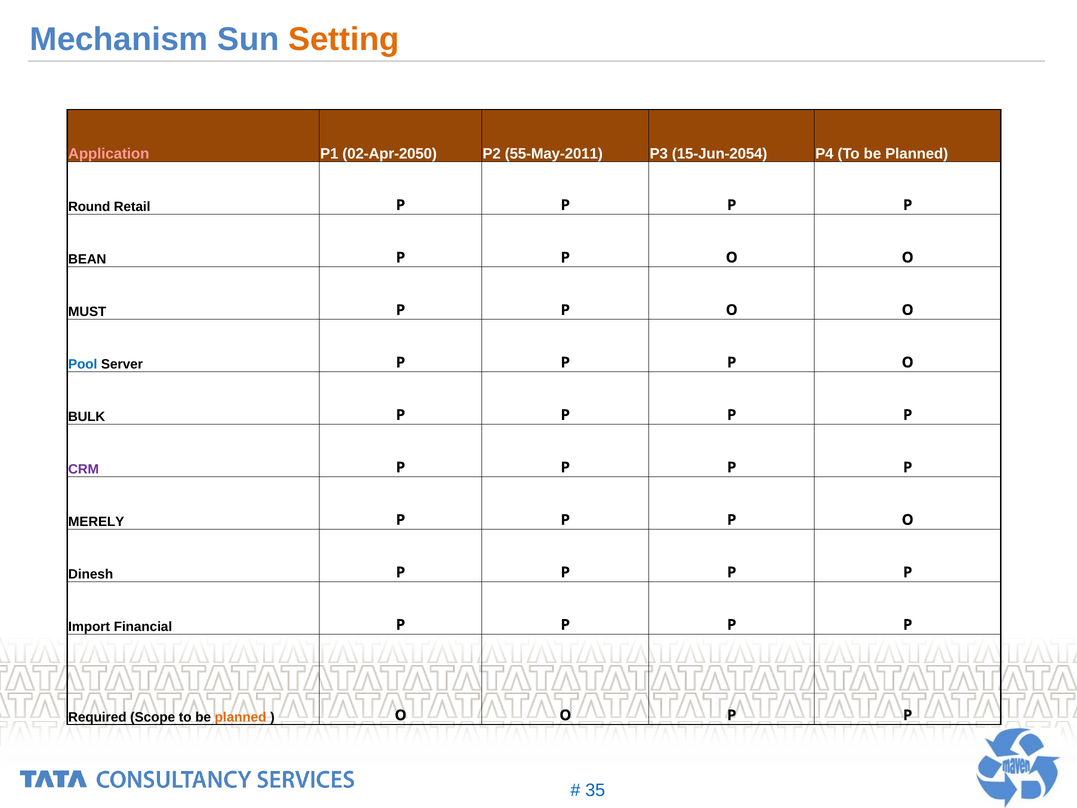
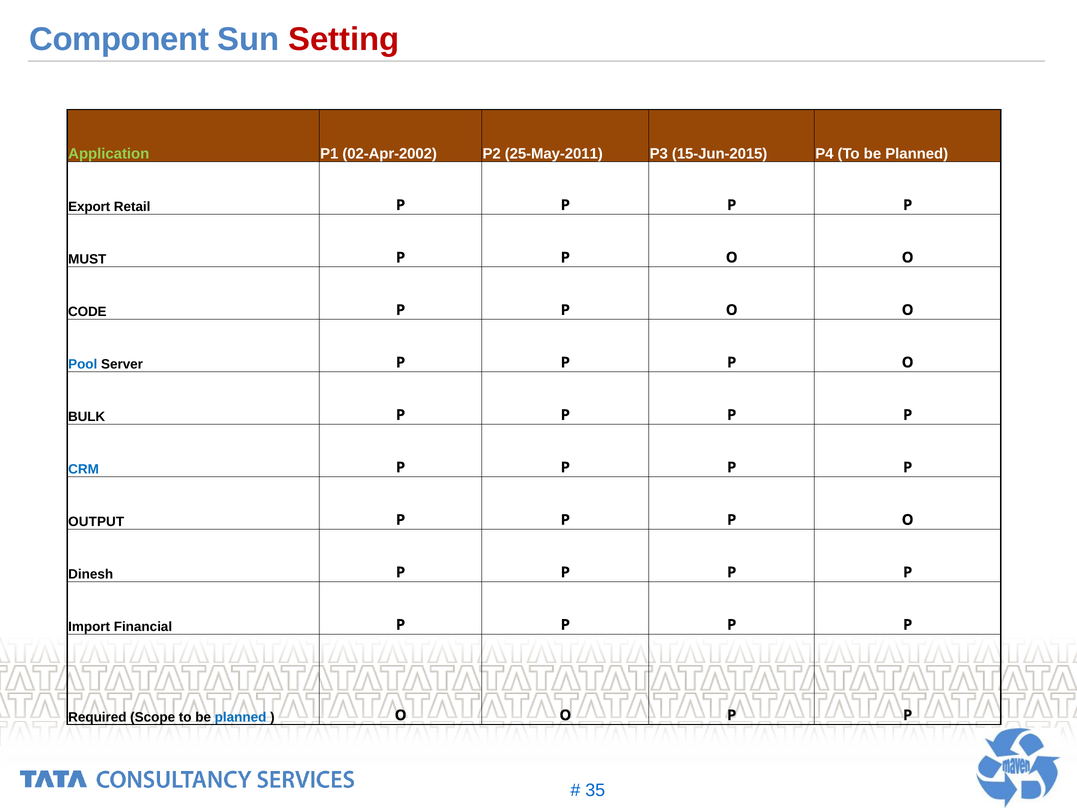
Mechanism: Mechanism -> Component (119, 40)
Setting colour: orange -> red (344, 40)
Application colour: pink -> light green (109, 154)
02-Apr-2050: 02-Apr-2050 -> 02-Apr-2002 (390, 154)
55-May-2011: 55-May-2011 -> 25-May-2011 (554, 154)
15-Jun-2054: 15-Jun-2054 -> 15-Jun-2015 (720, 154)
Round: Round -> Export (89, 207)
BEAN: BEAN -> MUST (87, 259)
MUST: MUST -> CODE (87, 312)
CRM colour: purple -> blue (84, 469)
MERELY: MERELY -> OUTPUT (96, 522)
planned colour: orange -> blue (241, 717)
